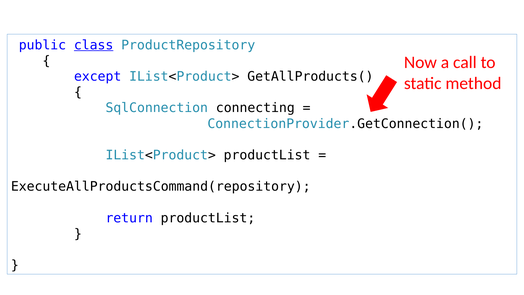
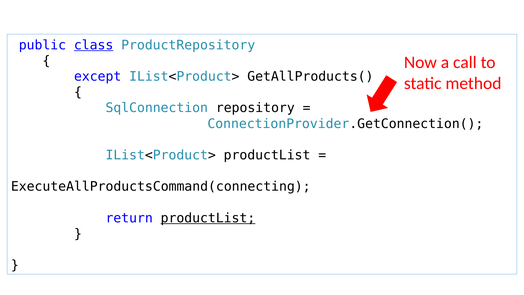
connecting: connecting -> repository (255, 108)
ExecuteAllProductsCommand(repository: ExecuteAllProductsCommand(repository -> ExecuteAllProductsCommand(connecting (161, 186)
productList underline: none -> present (208, 218)
